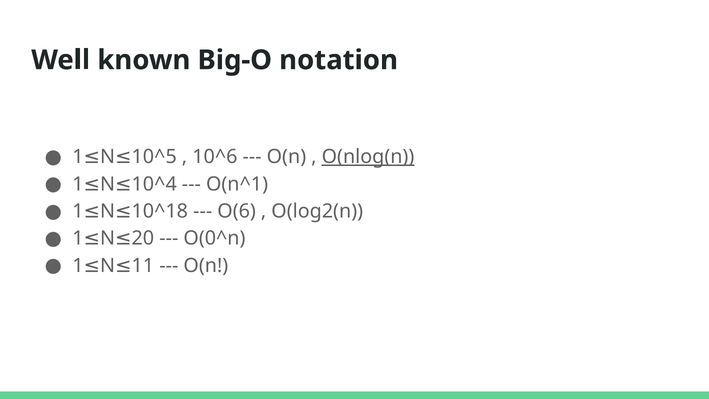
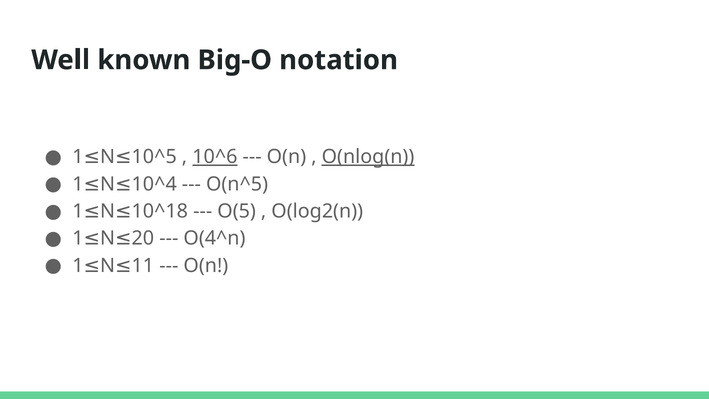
10^6 underline: none -> present (215, 157)
O(n^1: O(n^1 -> O(n^5 (237, 184)
O(6: O(6 -> O(5 (237, 211)
O(0^n: O(0^n -> O(4^n (214, 238)
